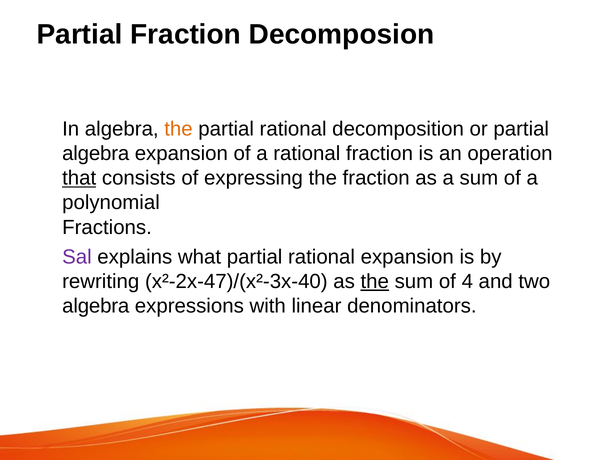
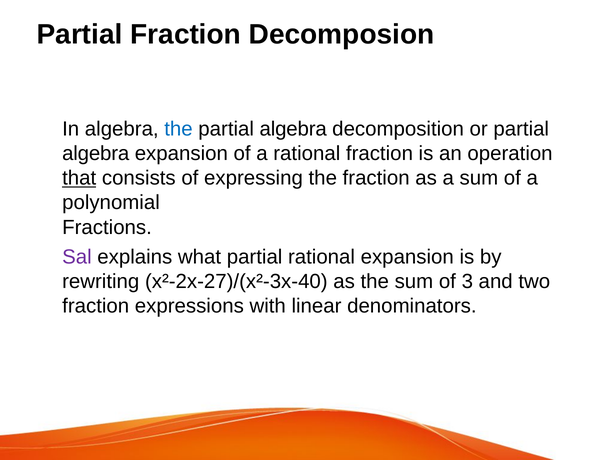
the colour: orange -> blue (178, 129)
rational: rational -> algebra (293, 129)
x²-2x-47)/(x²-3x-40: x²-2x-47)/(x²-3x-40 -> x²-2x-27)/(x²-3x-40 (236, 281)
the underline: present -> none (375, 281)
4: 4 -> 3 (467, 281)
algebra: algebra -> fraction (96, 306)
